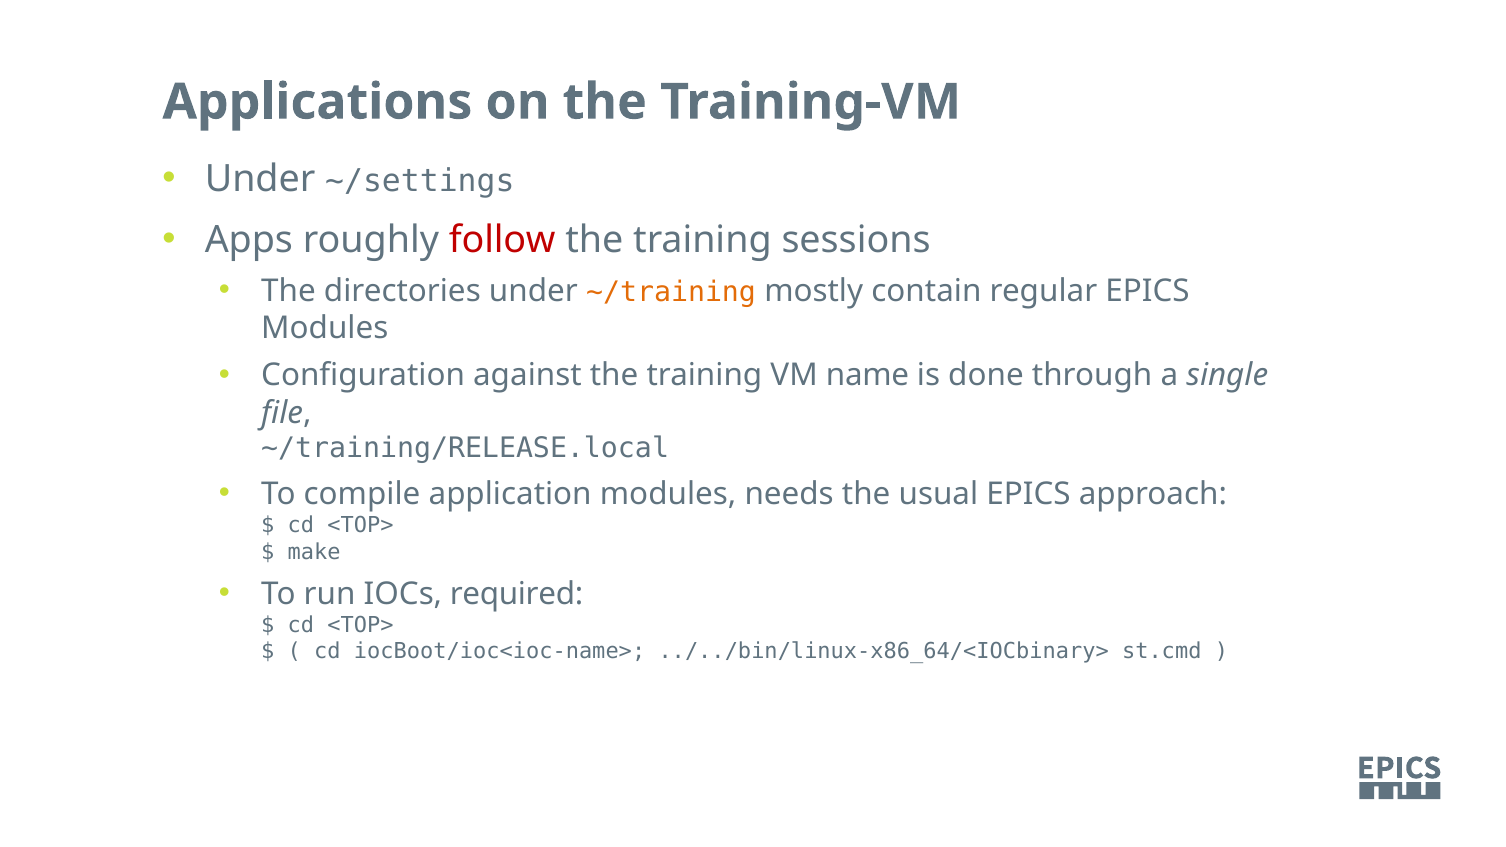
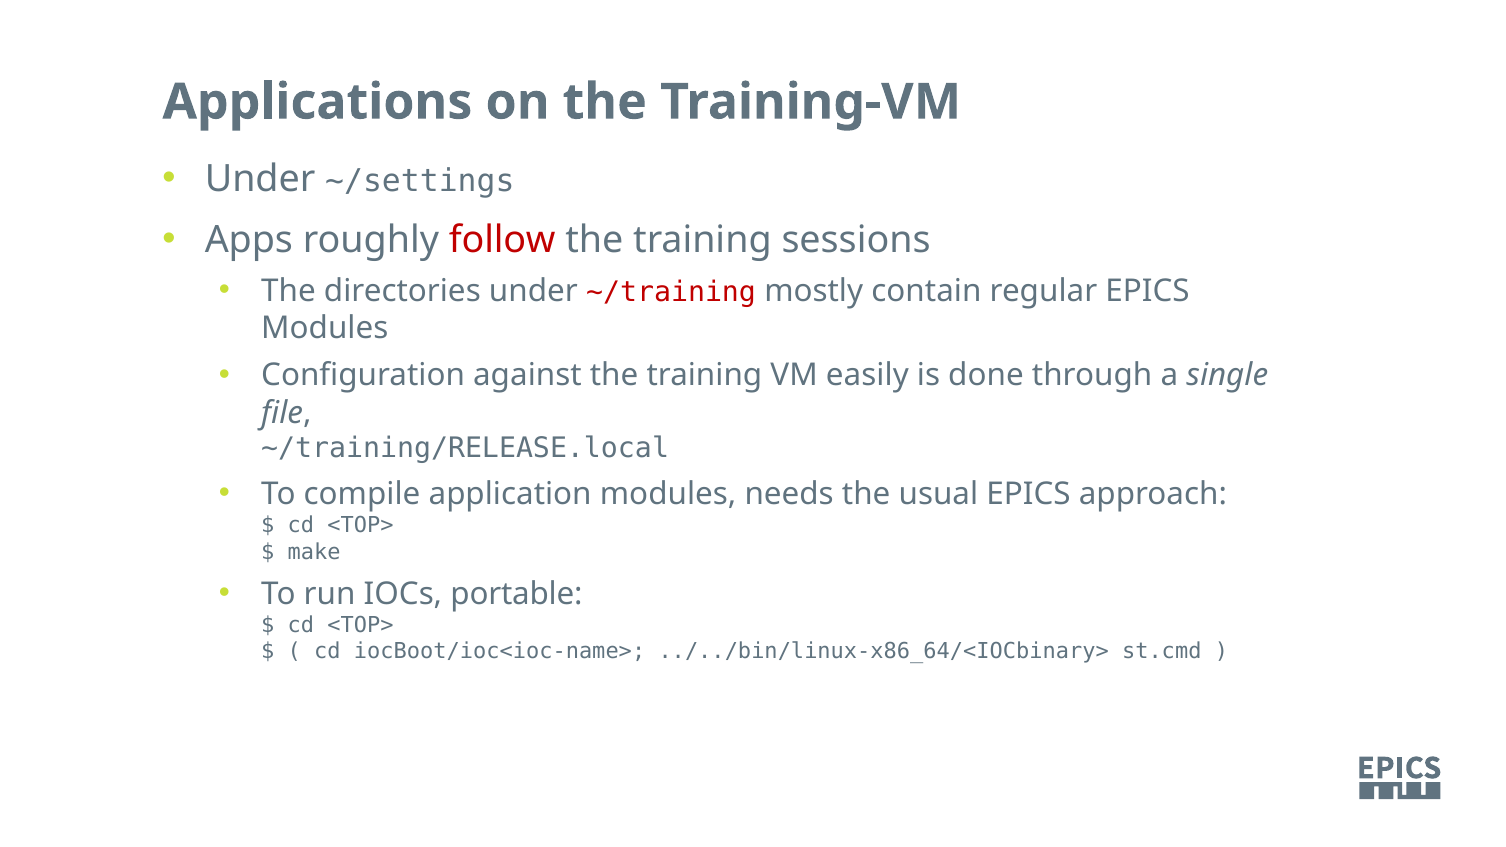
~/training colour: orange -> red (671, 292)
name: name -> easily (867, 375)
required: required -> portable (516, 594)
